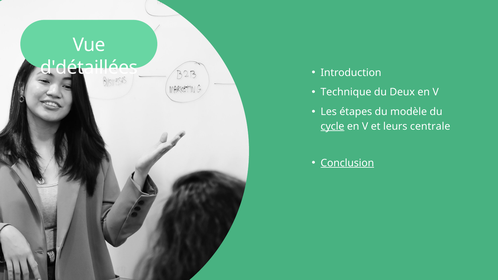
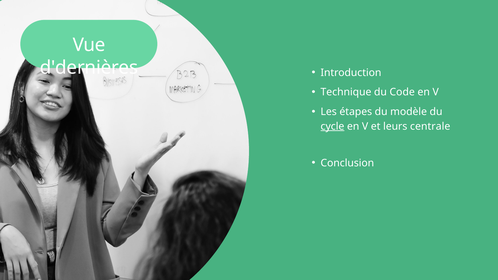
d'détaillées: d'détaillées -> d'dernières (89, 68)
Deux: Deux -> Code (402, 92)
Conclusion underline: present -> none (347, 163)
